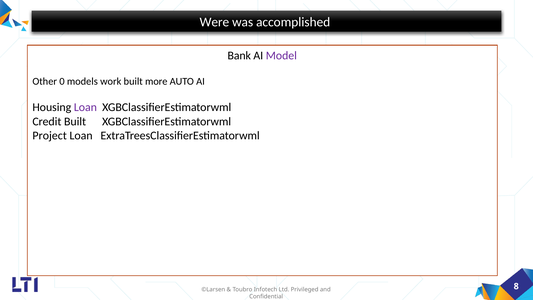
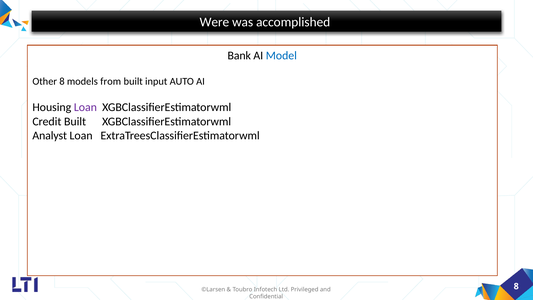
Model colour: purple -> blue (281, 56)
Other 0: 0 -> 8 (62, 81)
work: work -> from (111, 81)
more: more -> input (156, 81)
Project: Project -> Analyst (50, 136)
